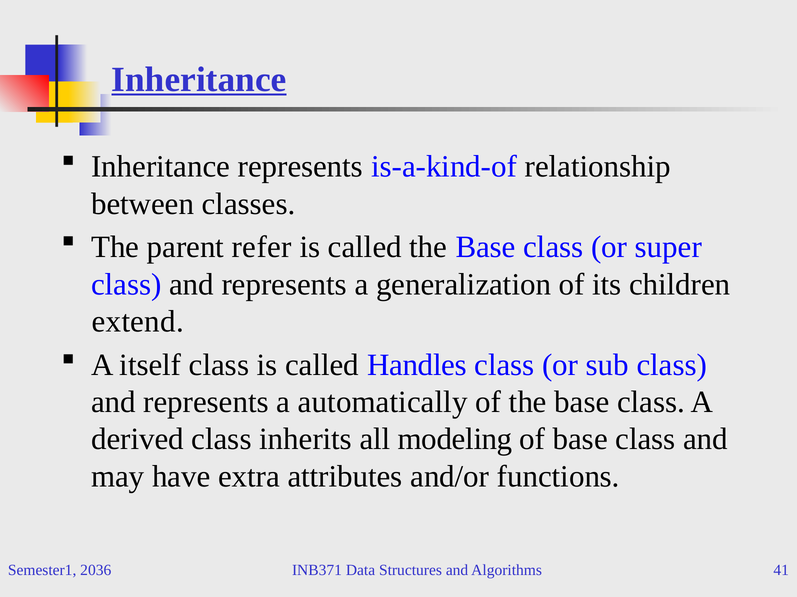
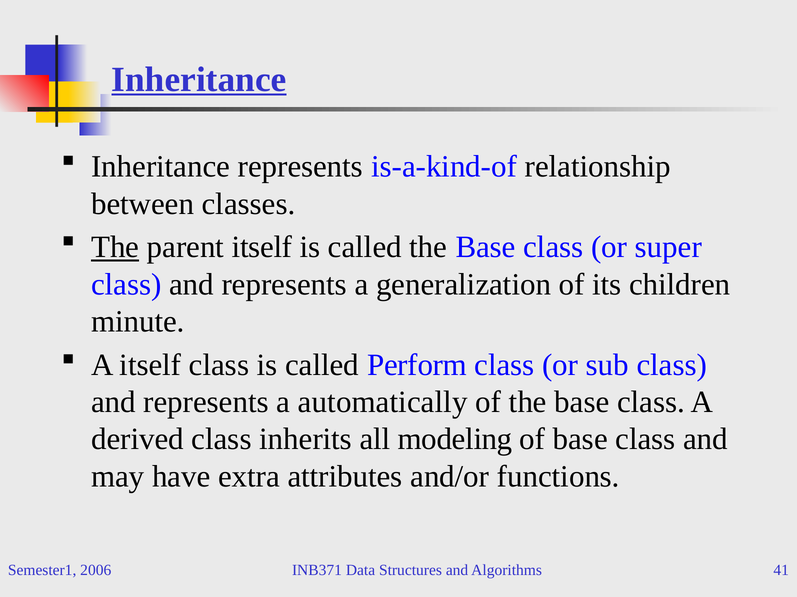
The underline: none -> present (115, 248)
parent refer: refer -> itself (262, 248)
extend: extend -> minute (138, 322)
Handles: Handles -> Perform (417, 365)
2036: 2036 -> 2006 (96, 571)
